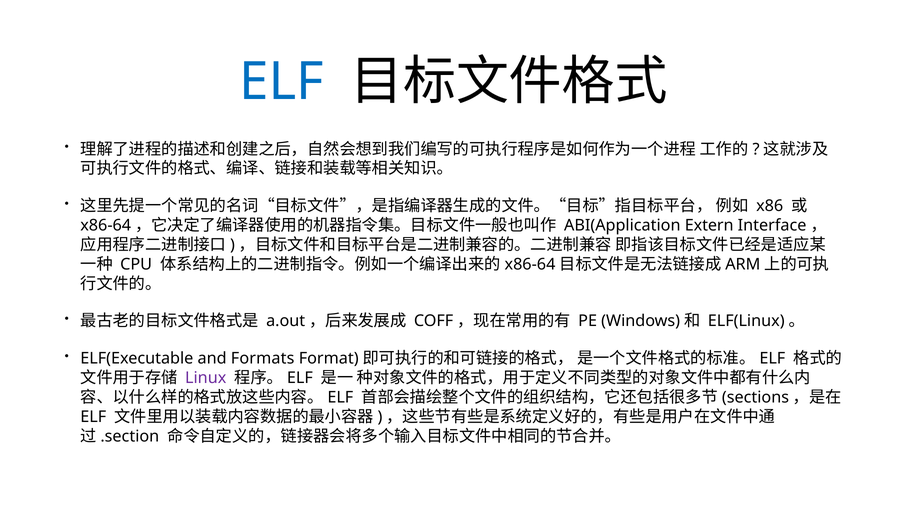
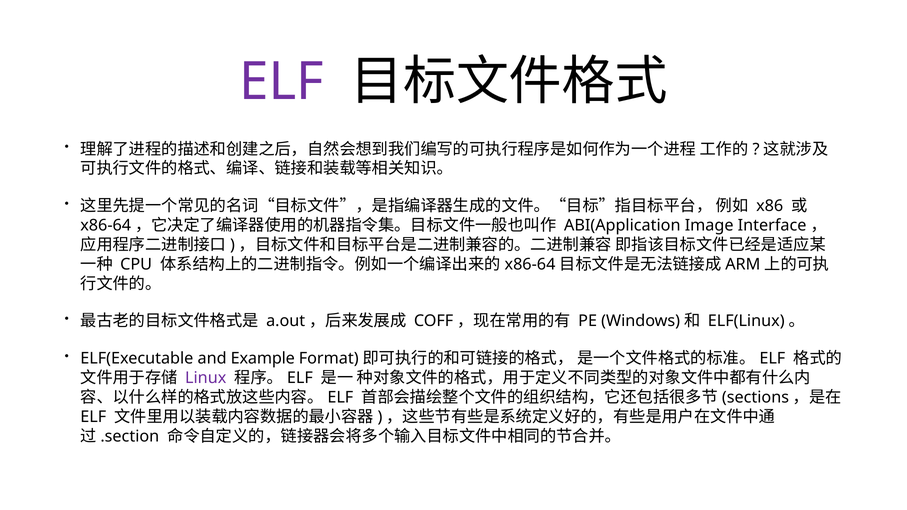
ELF colour: blue -> purple (282, 82)
Extern: Extern -> Image (709, 226)
Formats: Formats -> Example (263, 359)
